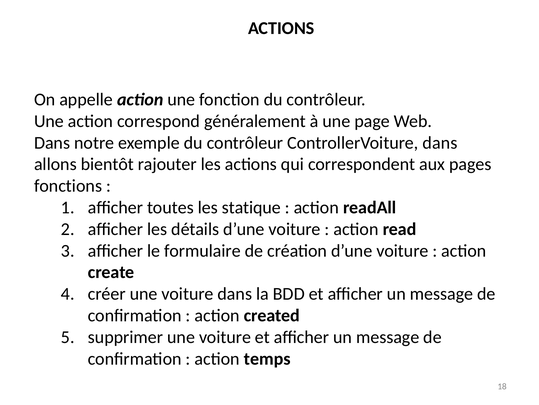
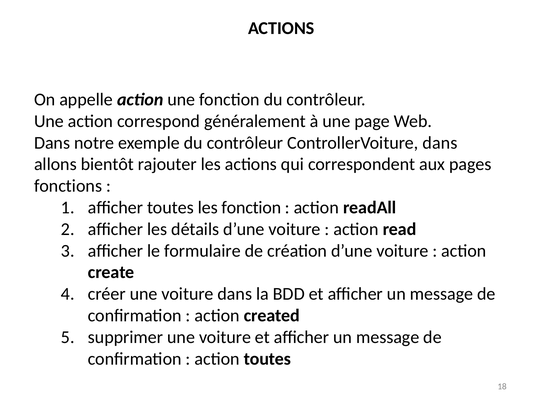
les statique: statique -> fonction (251, 207)
action temps: temps -> toutes (267, 358)
